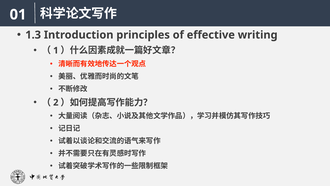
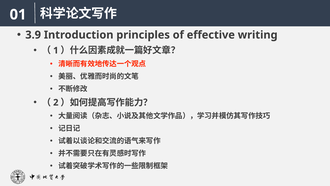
1.3: 1.3 -> 3.9 (33, 35)
